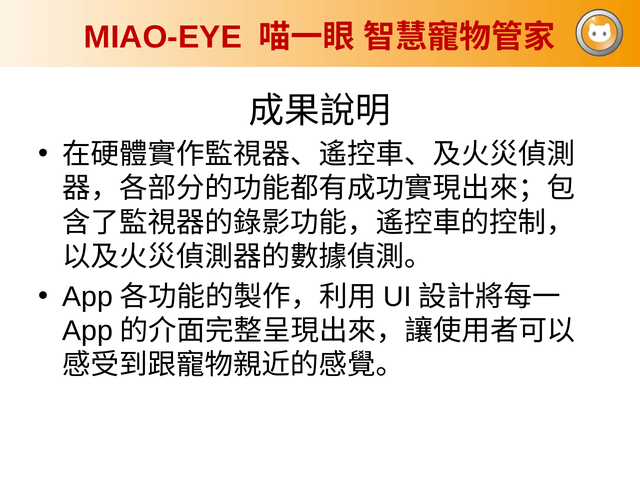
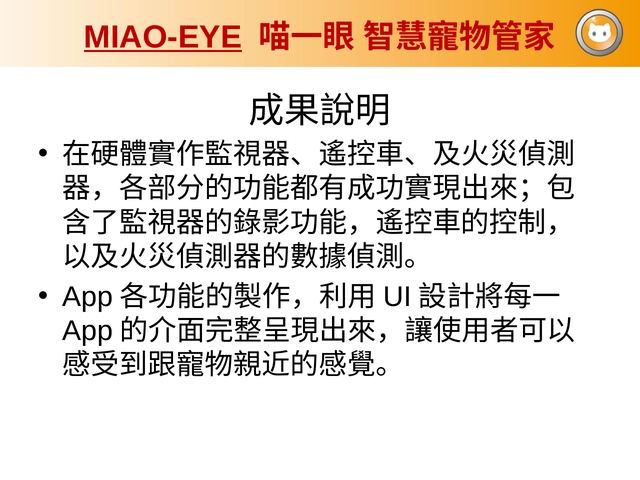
MIAO-EYE underline: none -> present (163, 37)
